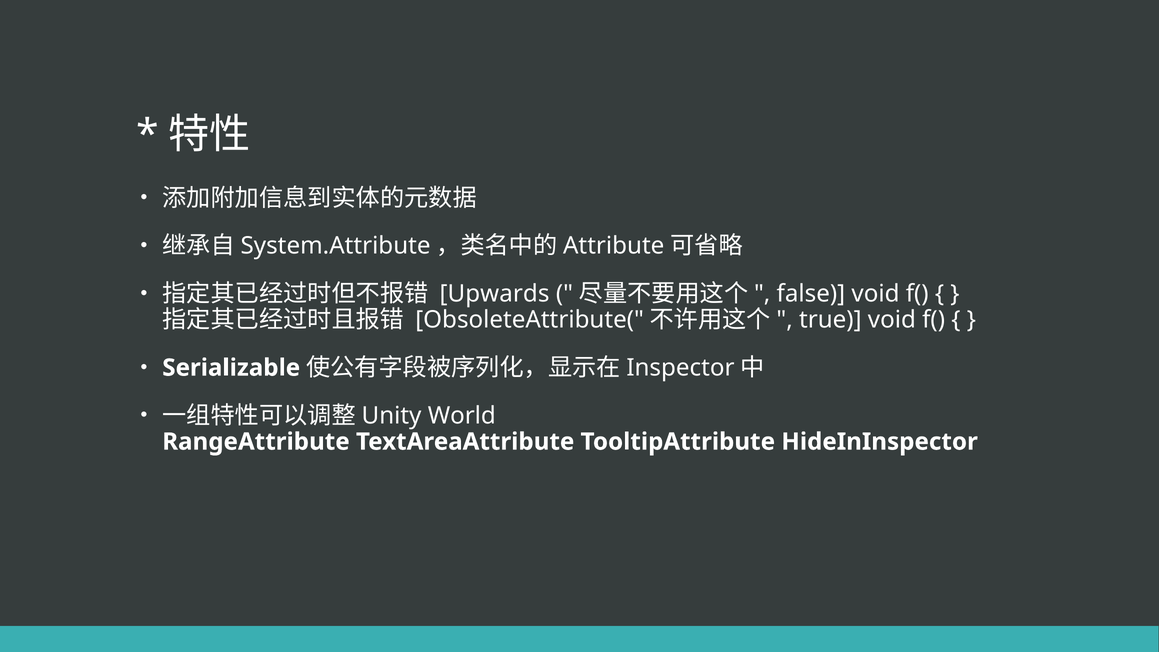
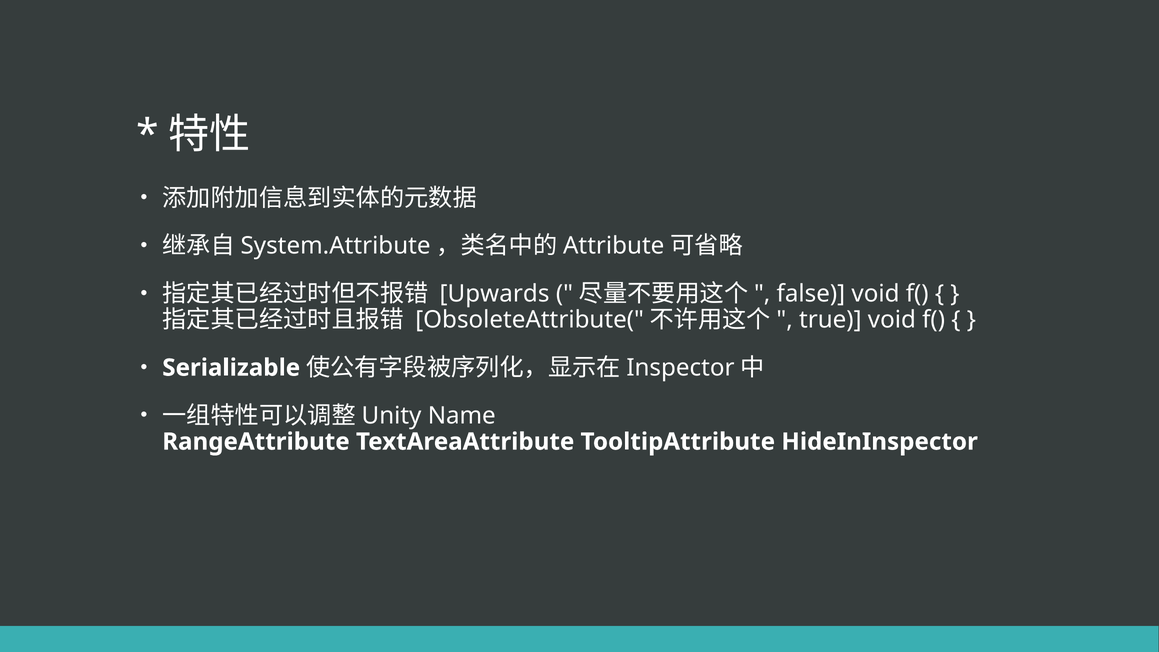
World: World -> Name (462, 416)
